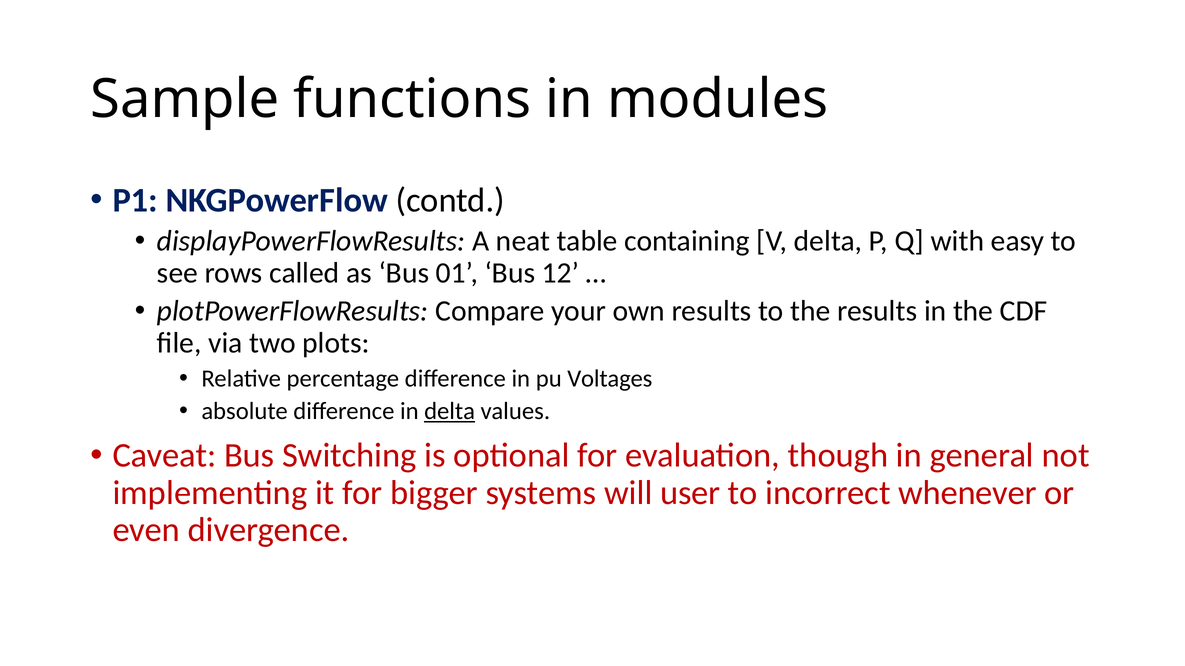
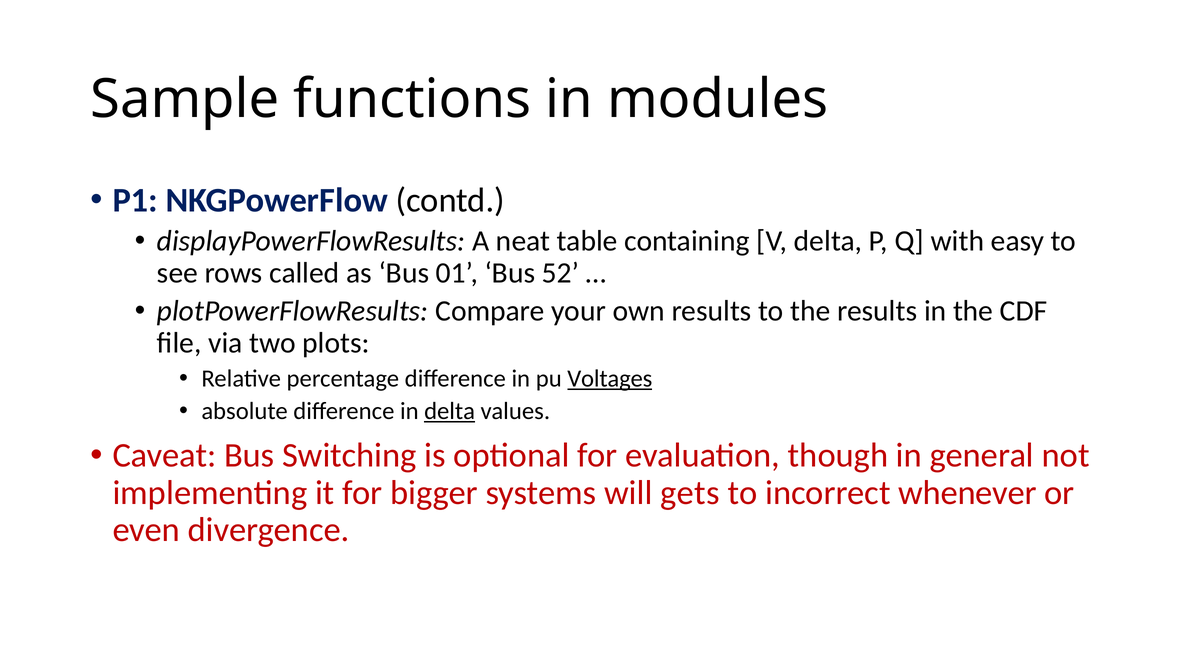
12: 12 -> 52 (561, 273)
Voltages underline: none -> present (610, 379)
user: user -> gets (690, 493)
